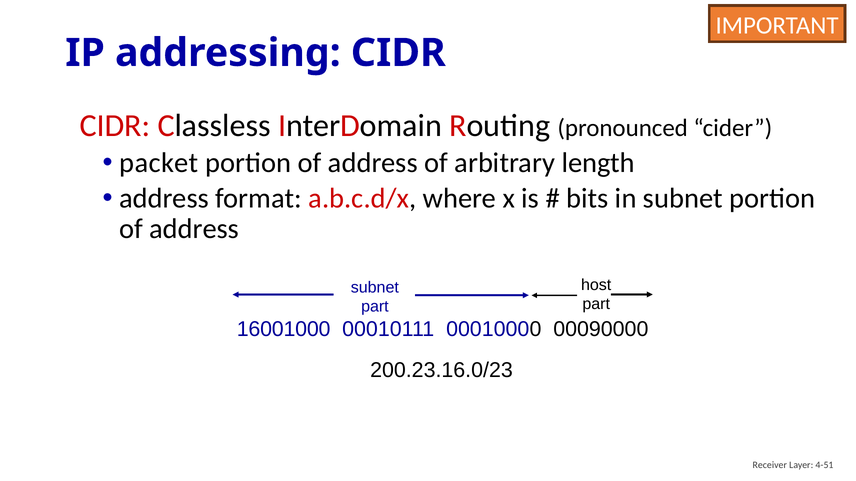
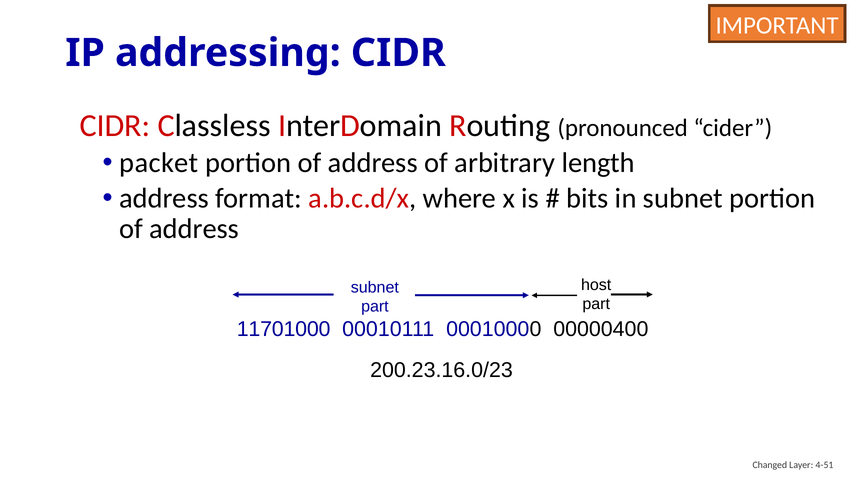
16001000: 16001000 -> 11701000 (284, 330)
00090000: 00090000 -> 00000400 (601, 330)
Receiver: Receiver -> Changed (770, 466)
